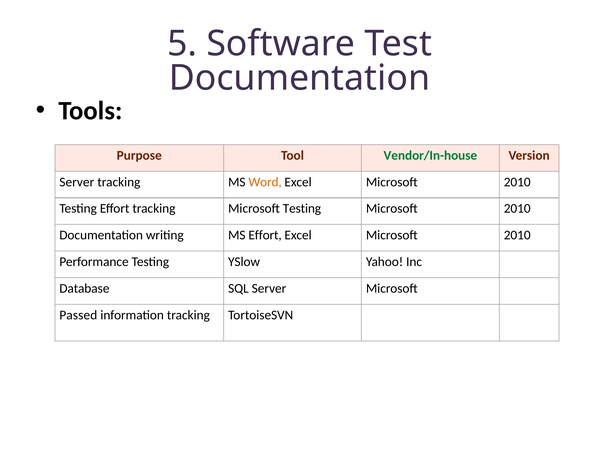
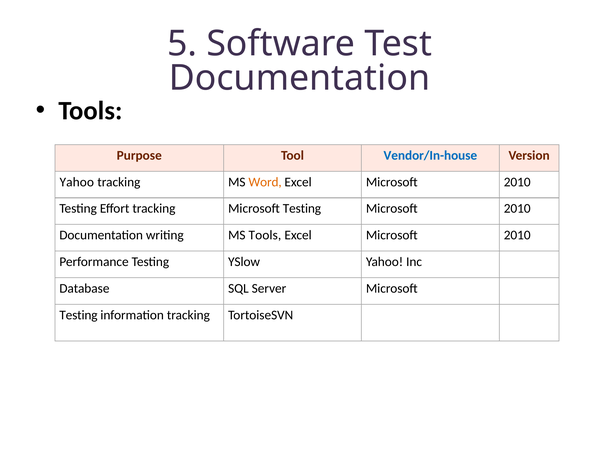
Vendor/In-house colour: green -> blue (430, 155)
Server: Server -> Yahoo (77, 182)
MS Effort: Effort -> Tools (265, 235)
Passed: Passed -> Testing (78, 315)
